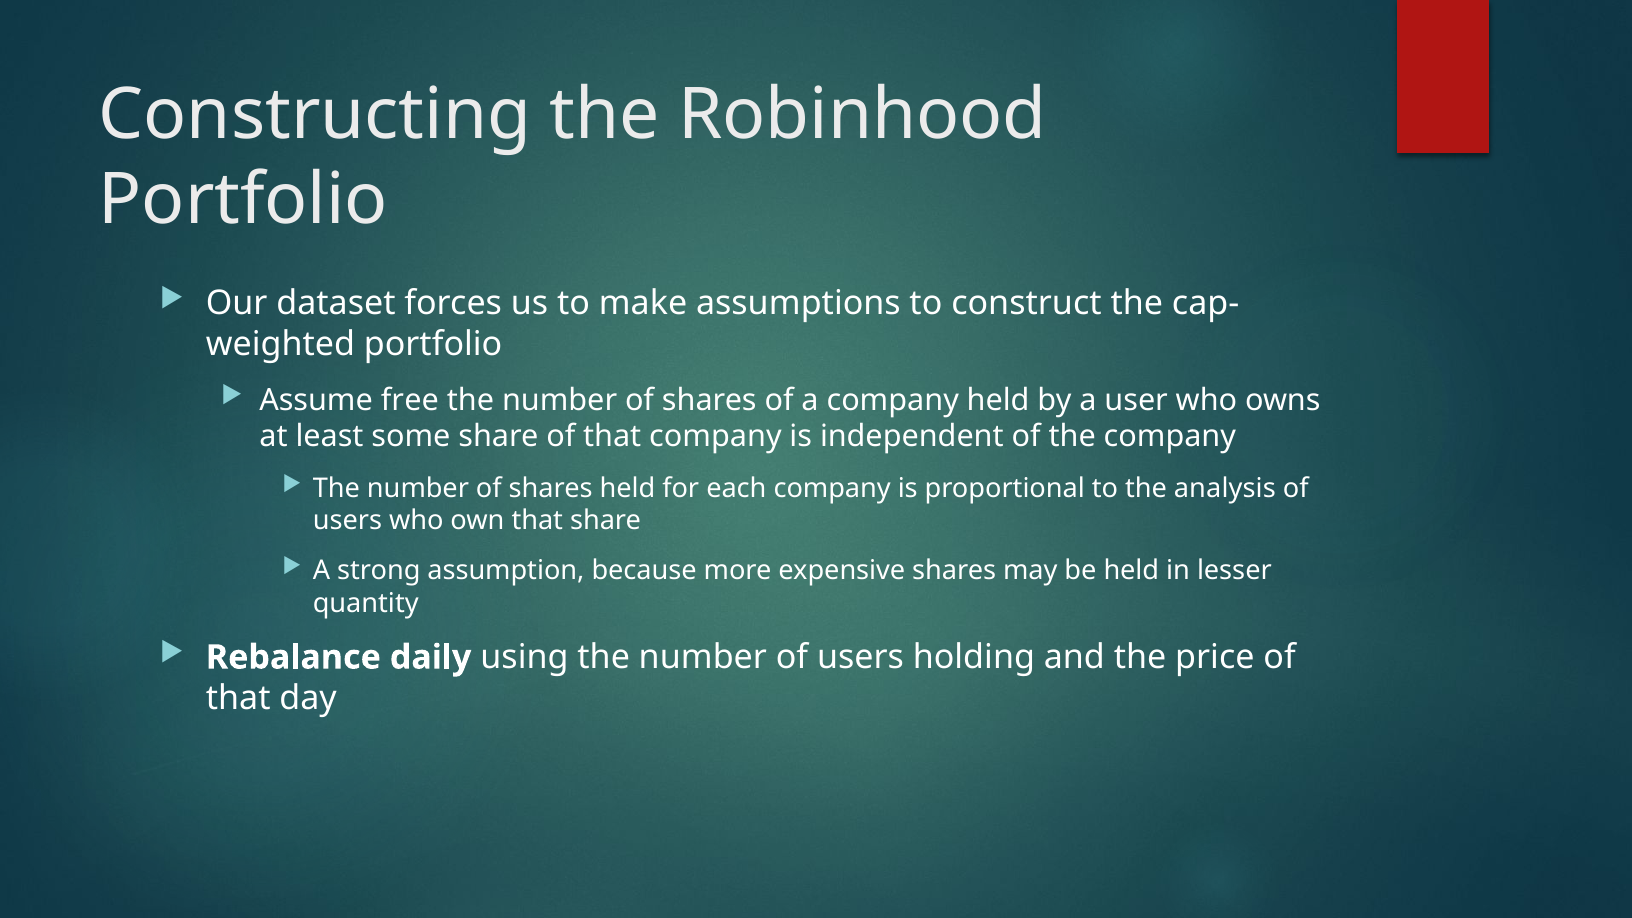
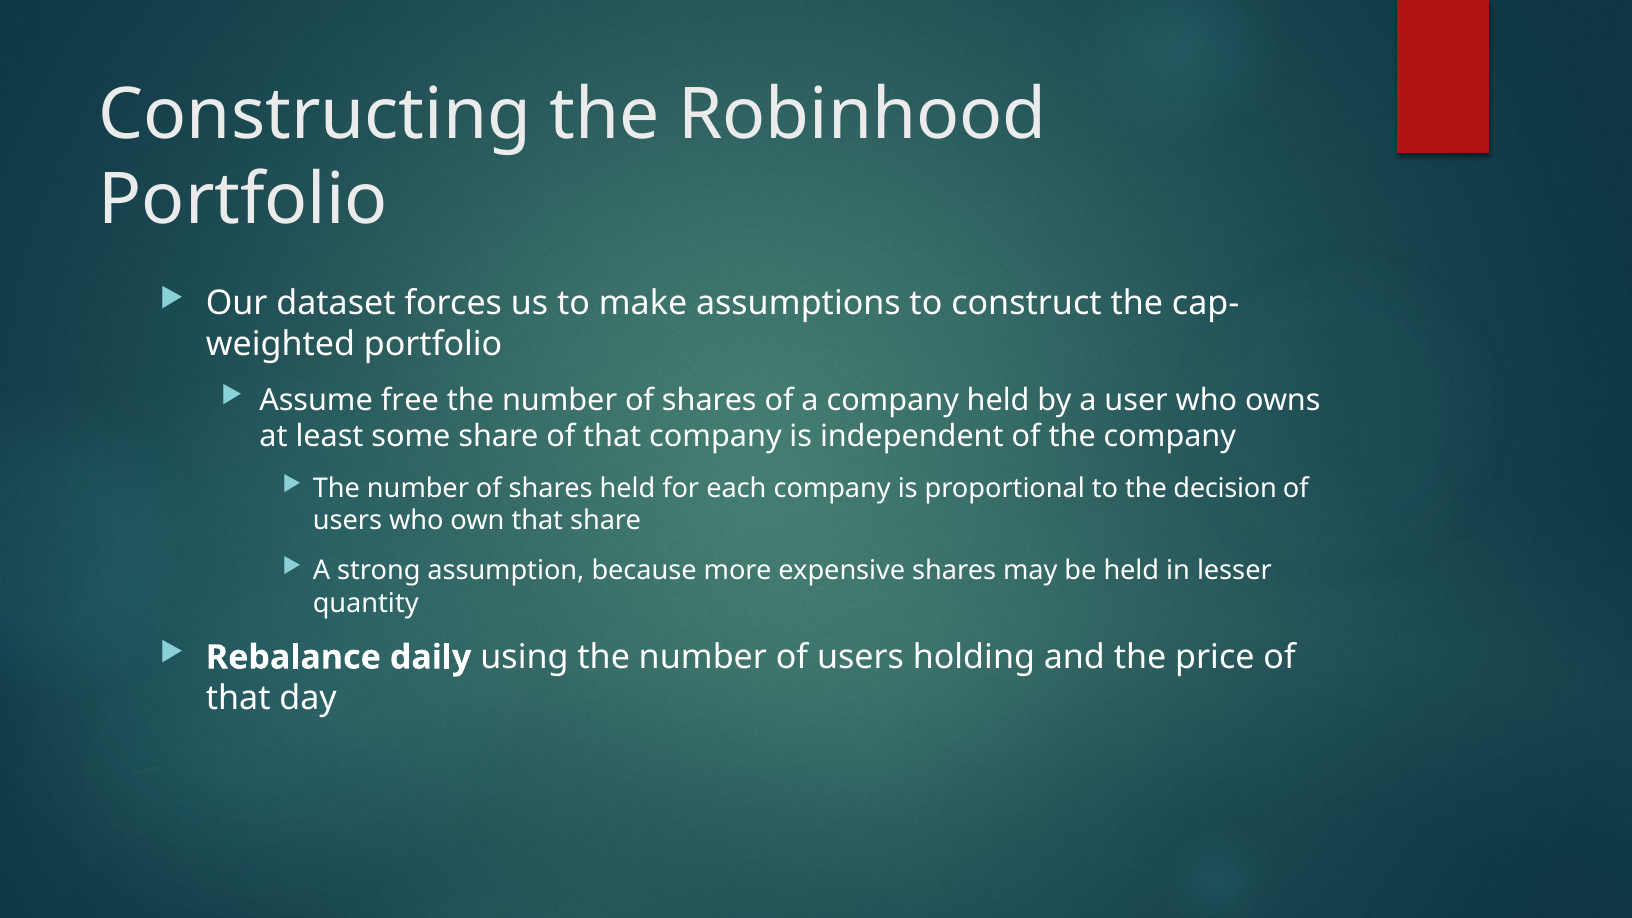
analysis: analysis -> decision (1225, 488)
